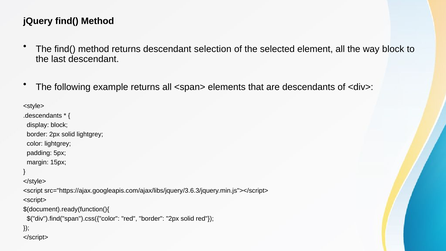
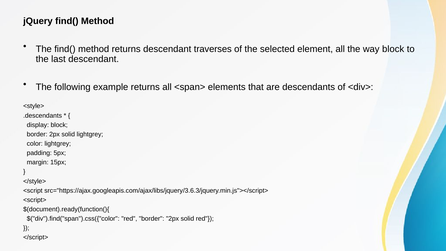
selection: selection -> traverses (213, 49)
